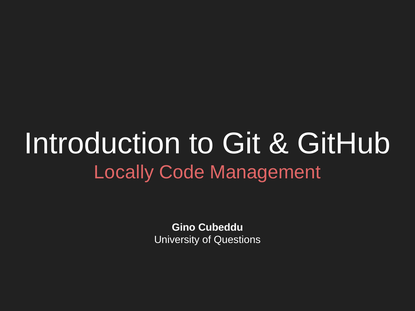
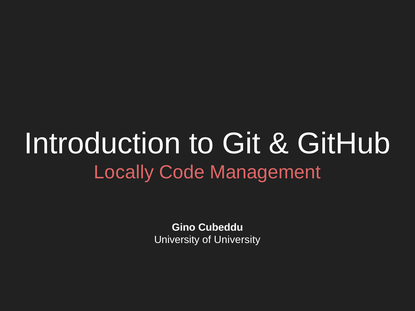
of Questions: Questions -> University (237, 240)
